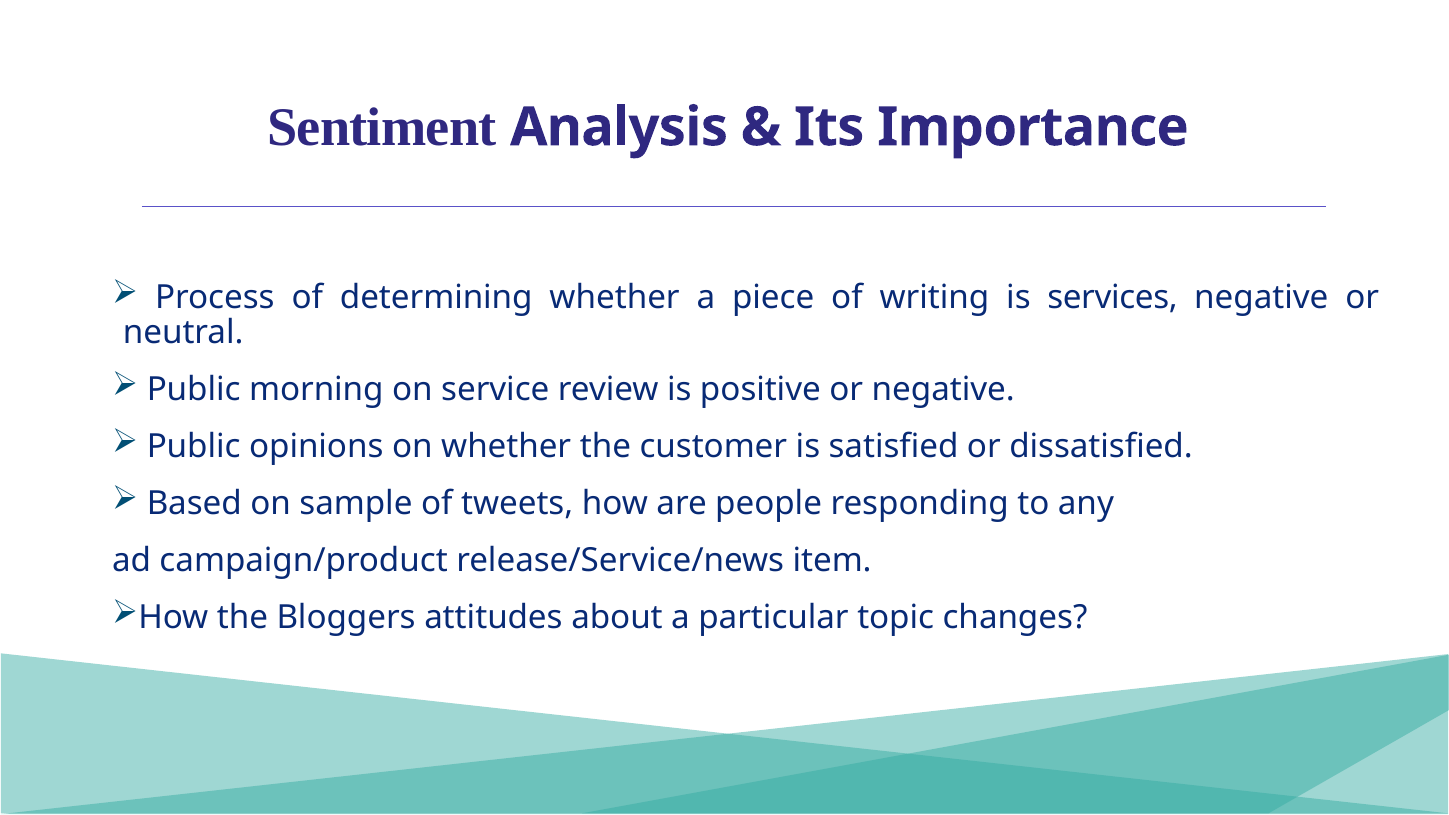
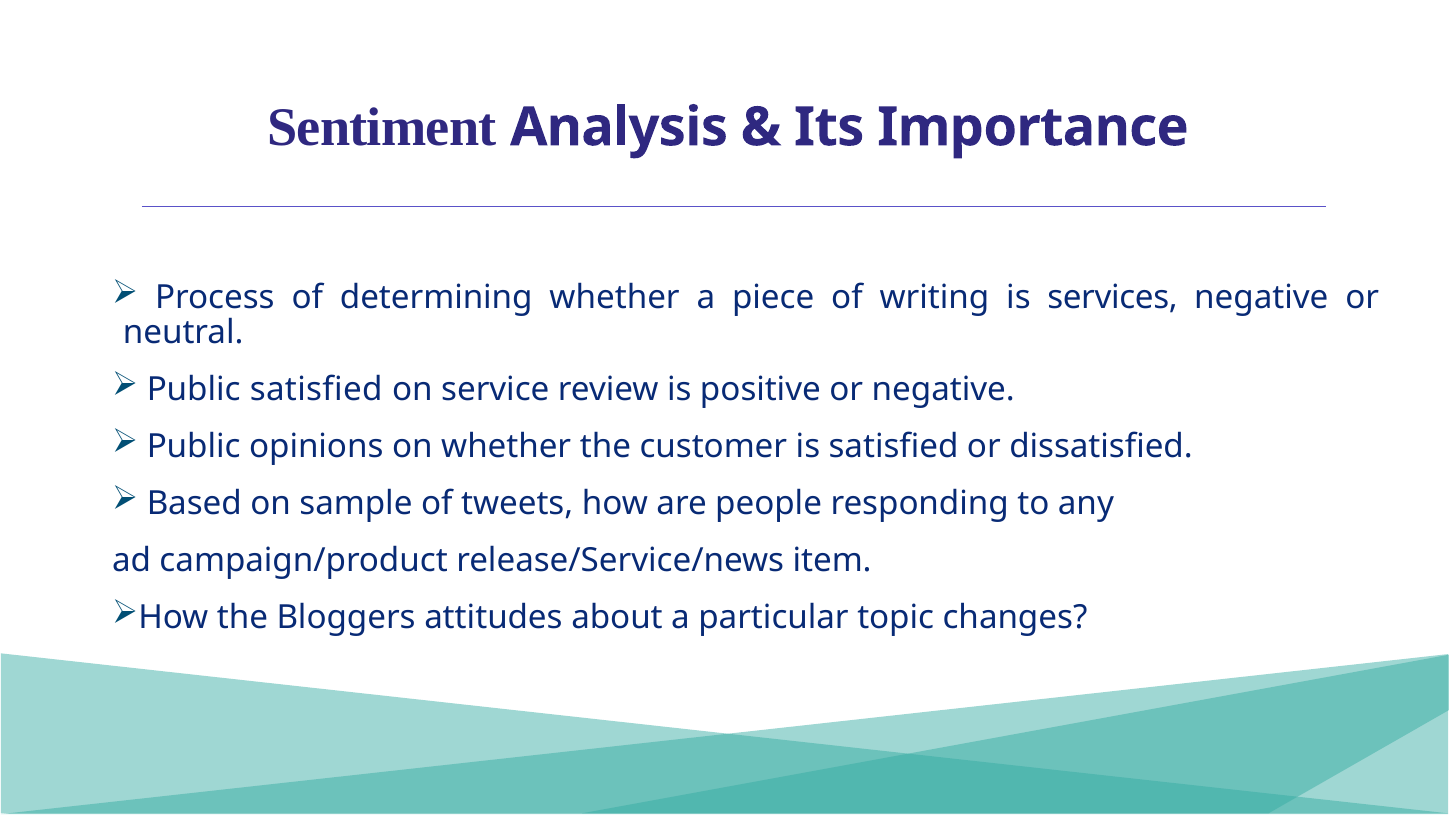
Public morning: morning -> satisfied (316, 390)
